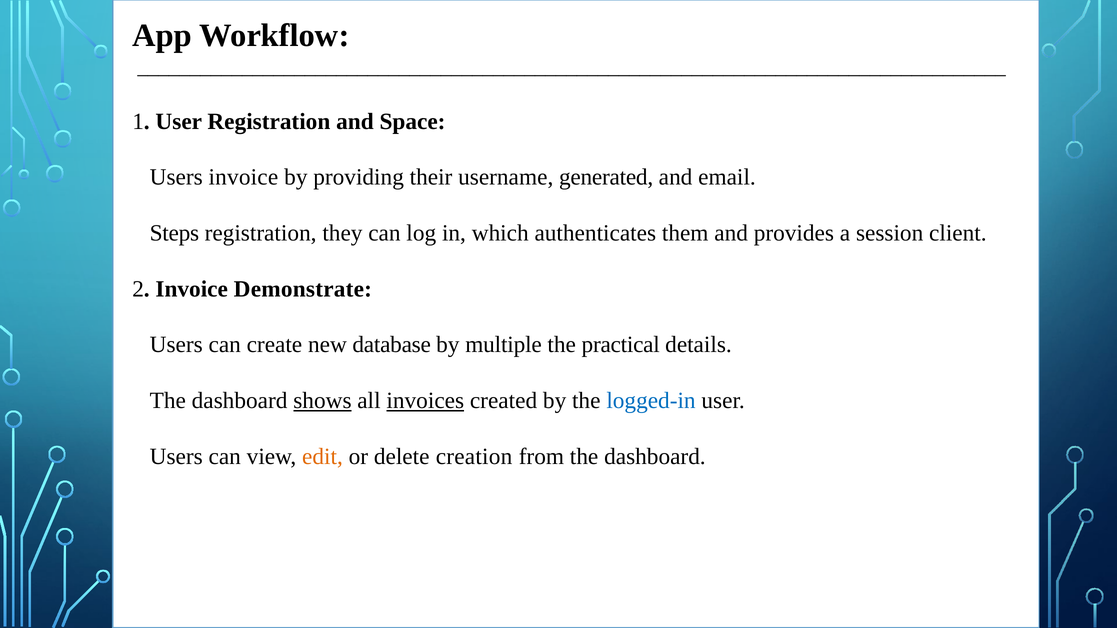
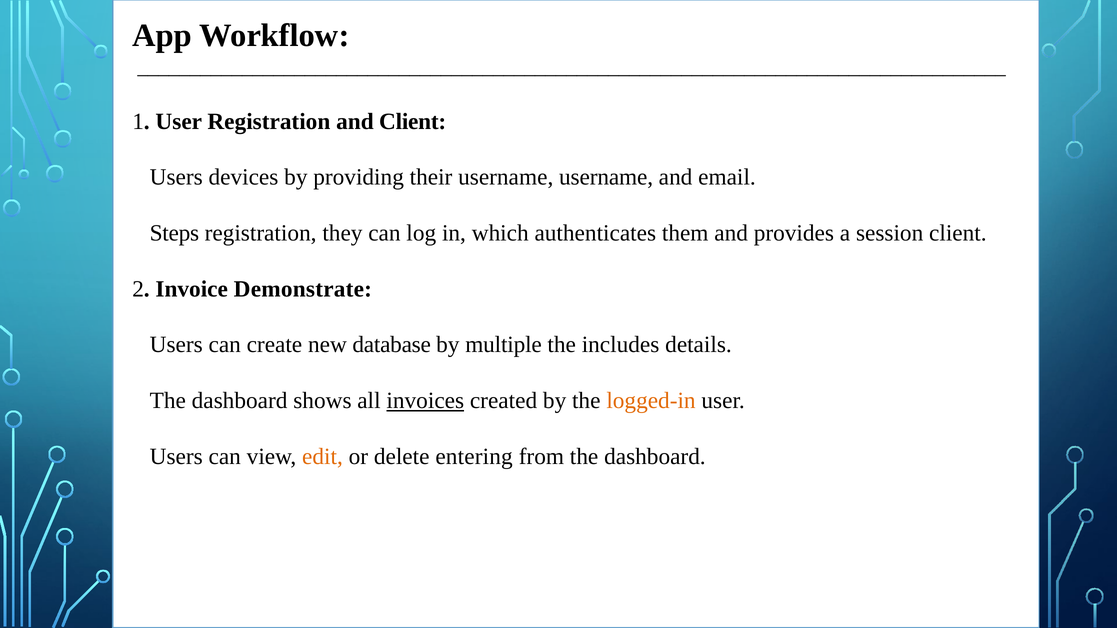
and Space: Space -> Client (413, 121)
Users invoice: invoice -> devices (243, 177)
username generated: generated -> username (606, 177)
practical: practical -> includes (621, 345)
shows underline: present -> none (322, 401)
logged-in colour: blue -> orange (651, 401)
creation: creation -> entering (474, 457)
